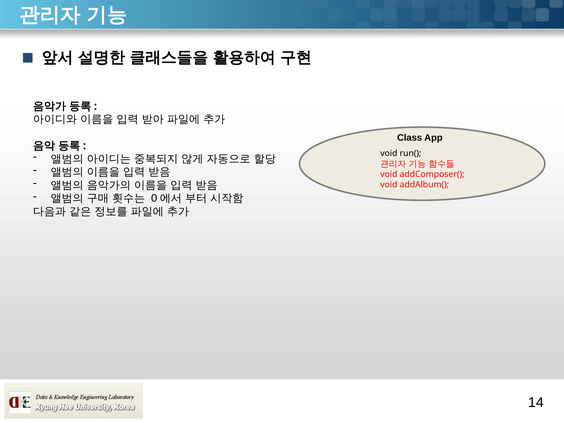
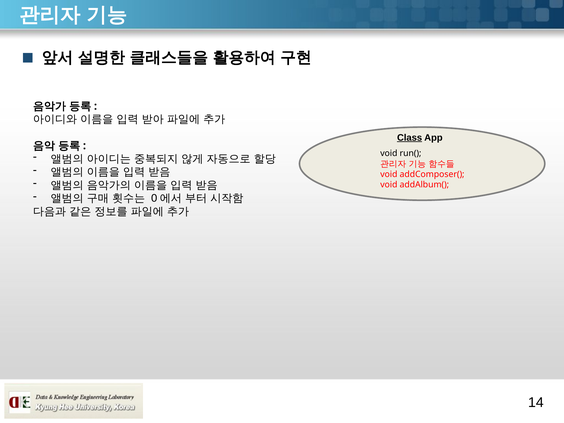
Class underline: none -> present (410, 138)
